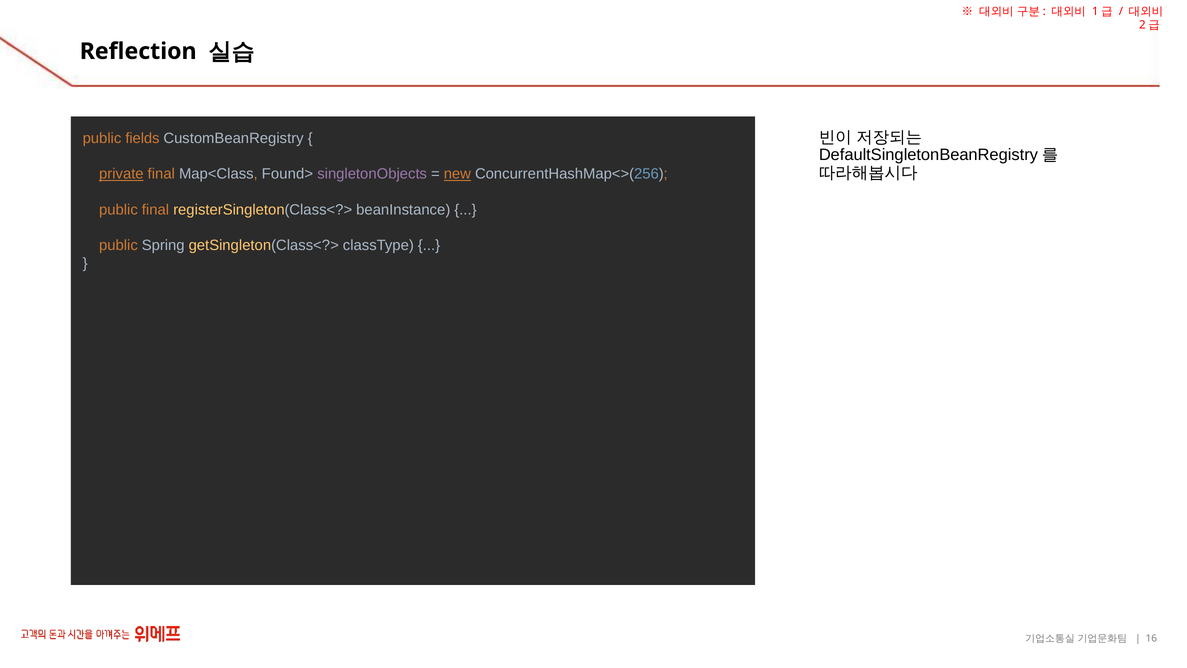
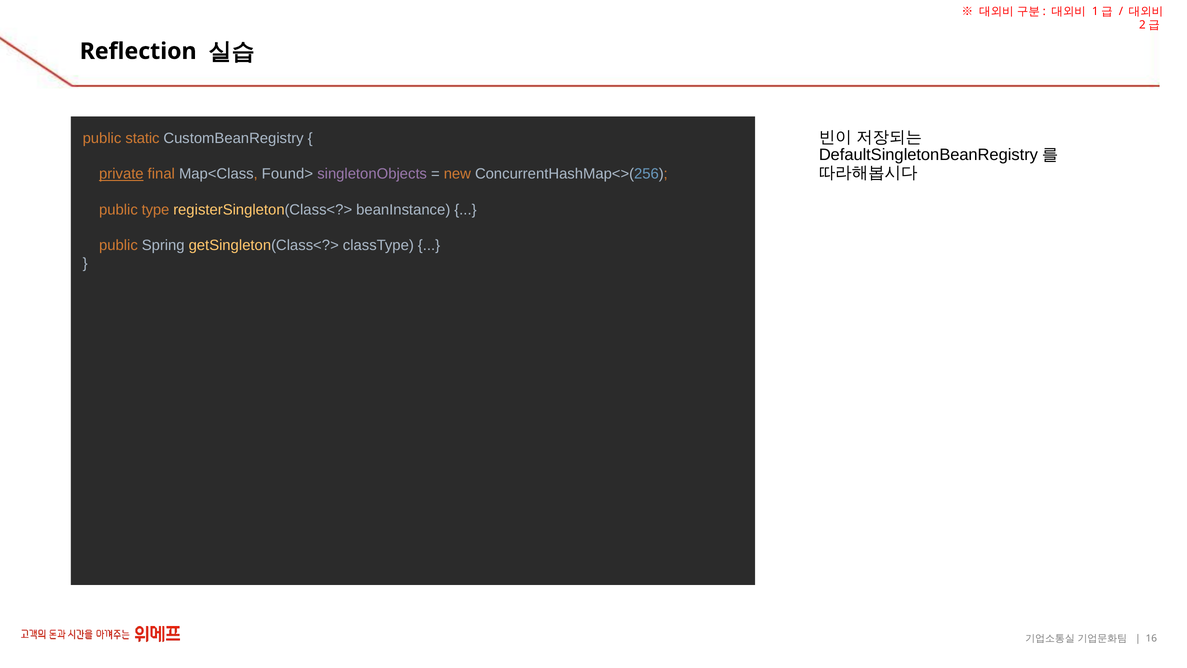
fields: fields -> static (142, 138)
new underline: present -> none (457, 174)
public final: final -> type (156, 210)
